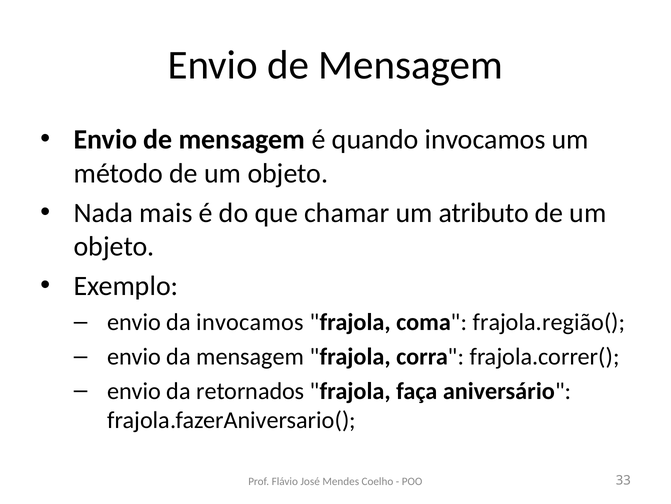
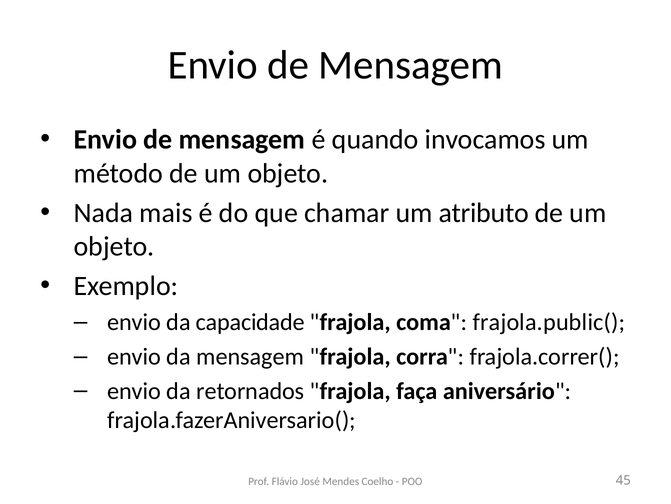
da invocamos: invocamos -> capacidade (250, 322)
frajola.região(: frajola.região( -> frajola.public( (549, 322)
33: 33 -> 45 (623, 480)
